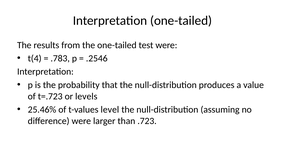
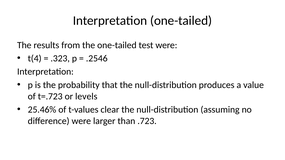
.783: .783 -> .323 (60, 58)
level: level -> clear (110, 110)
